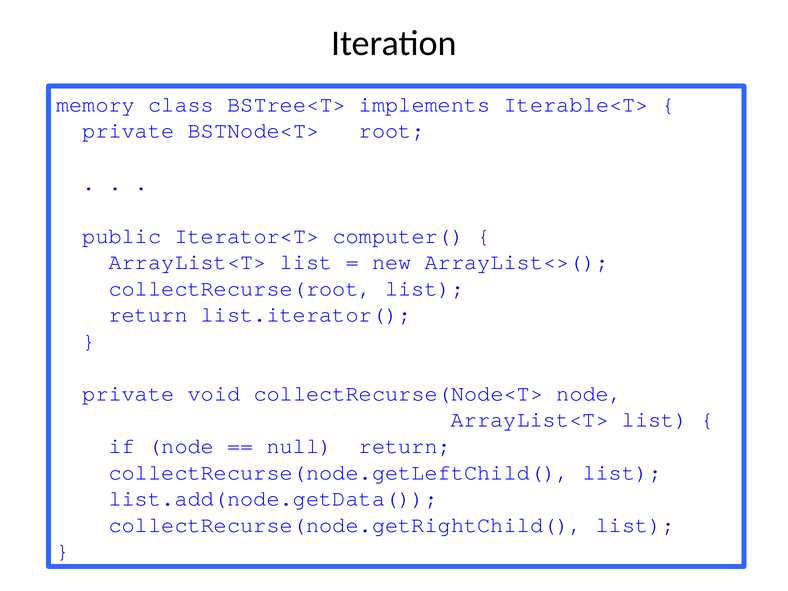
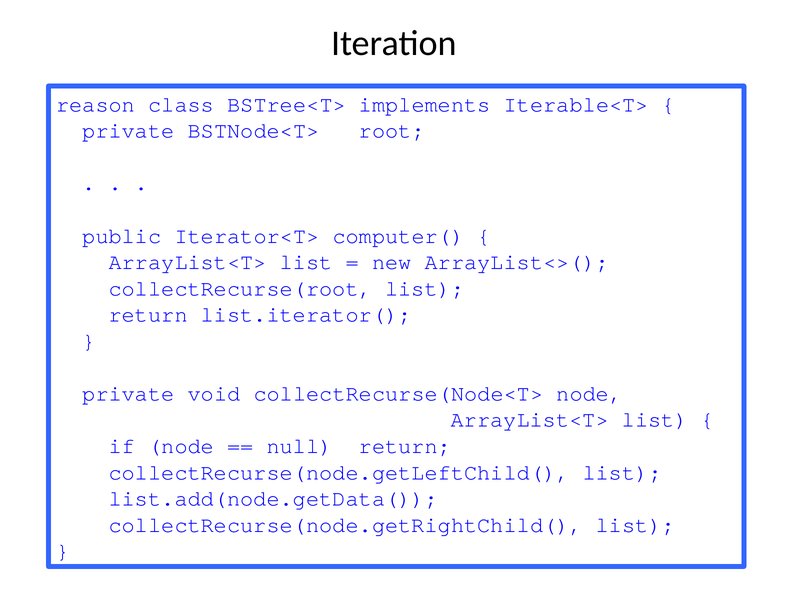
memory: memory -> reason (96, 104)
